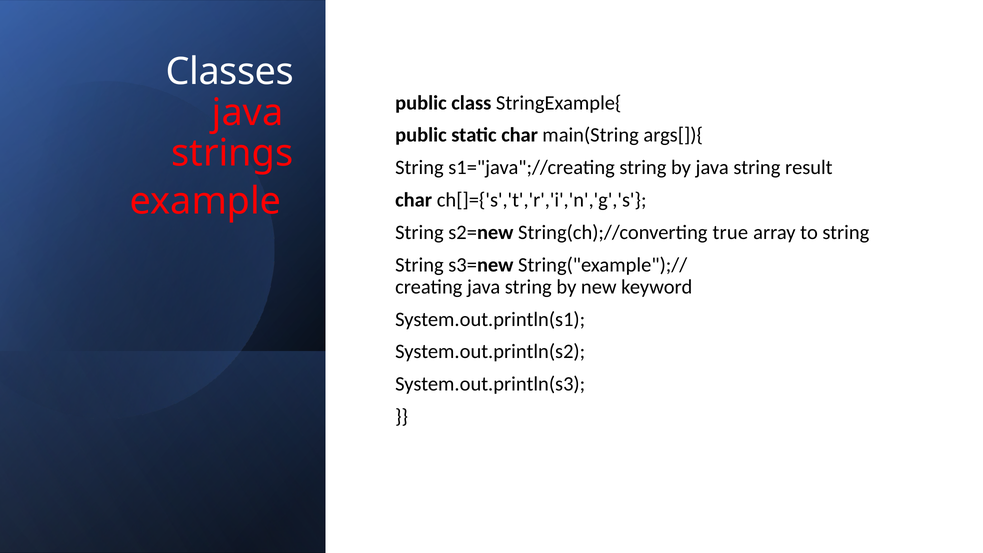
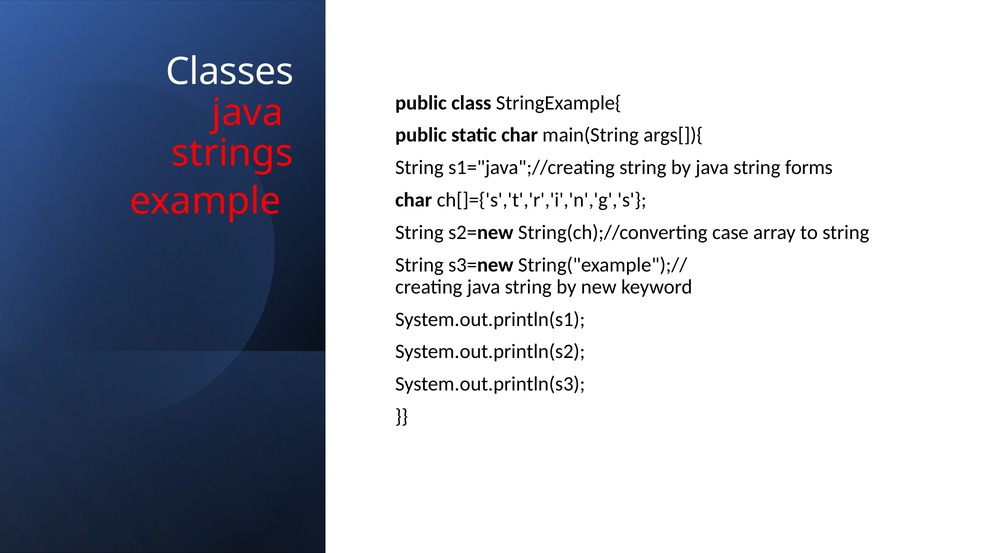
result: result -> forms (809, 168)
true: true -> case (730, 232)
